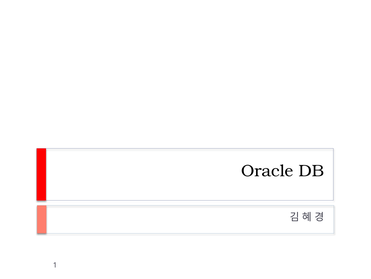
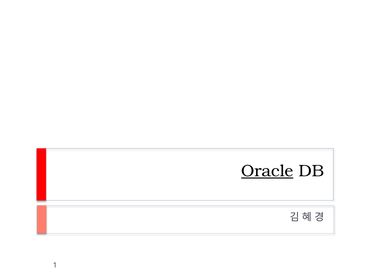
Oracle underline: none -> present (267, 171)
